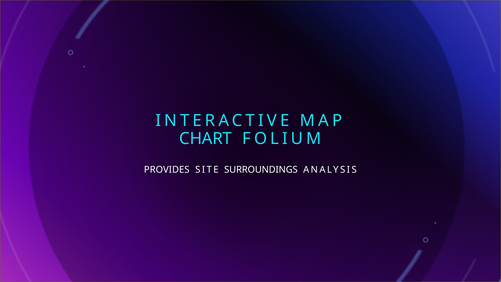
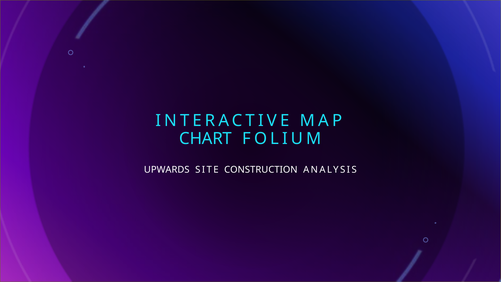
PROVIDES: PROVIDES -> UPWARDS (167, 170)
SURROUNDINGS: SURROUNDINGS -> CONSTRUCTION (261, 170)
